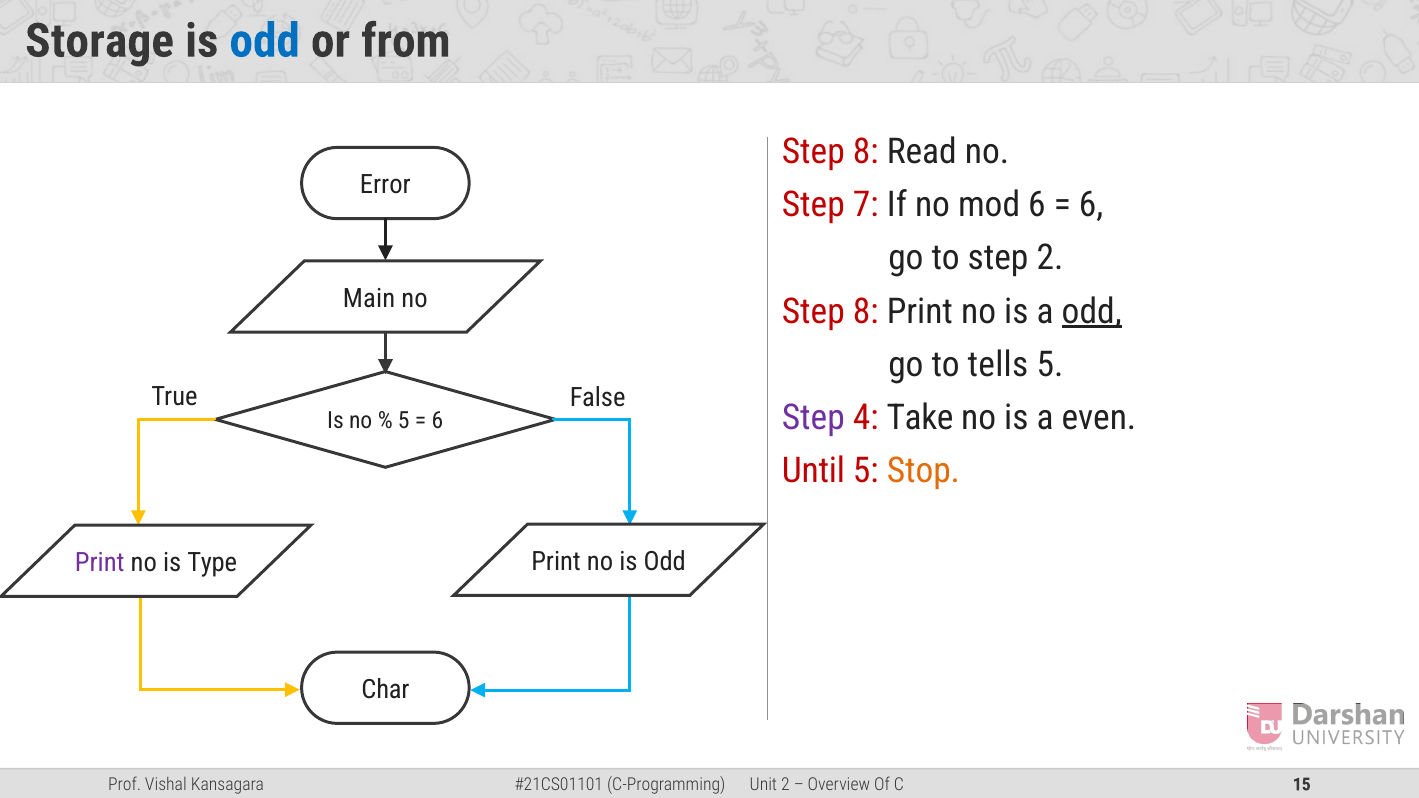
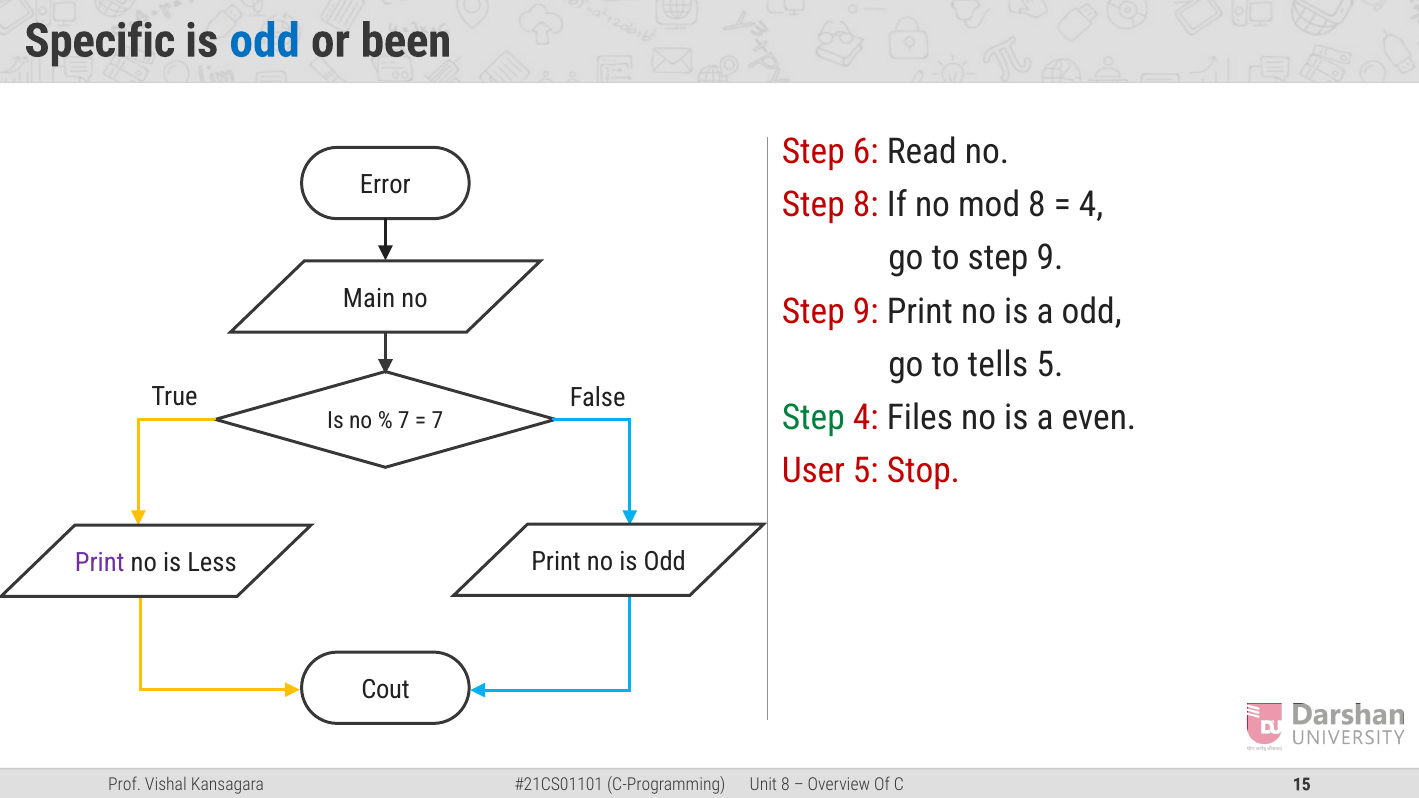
Storage: Storage -> Specific (100, 41)
from: from -> been (406, 41)
8: 8 -> 6 (866, 152)
Step 7: 7 -> 8 (866, 205)
mod 6: 6 -> 8 (1037, 205)
6: 6 -> 4 (1091, 205)
to step 2: 2 -> 9 (1050, 258)
8: 8 -> 9 (866, 311)
odd underline: present -> none (1092, 311)
Step colour: purple -> green (813, 418)
Take: Take -> Files (920, 418)
5: 5 -> 7 (404, 421)
6: 6 -> 7 (438, 421)
Until: Until -> User (813, 471)
Stop colour: orange -> red (923, 471)
Type: Type -> Less (212, 563)
Char: Char -> Cout (385, 690)
2: 2 -> 8 (785, 785)
